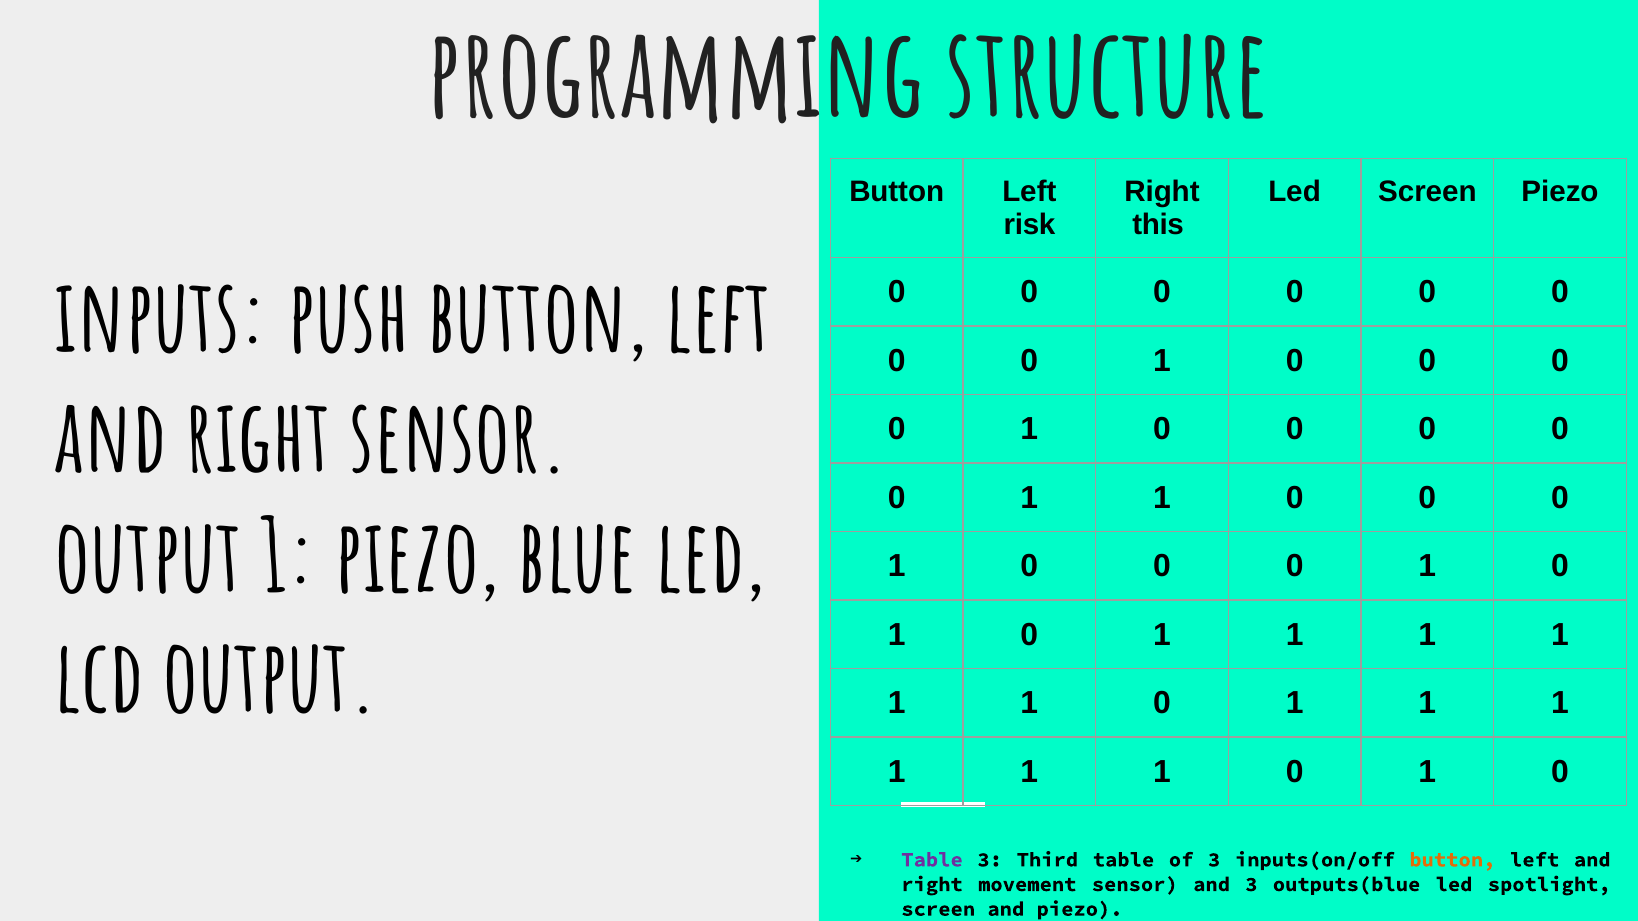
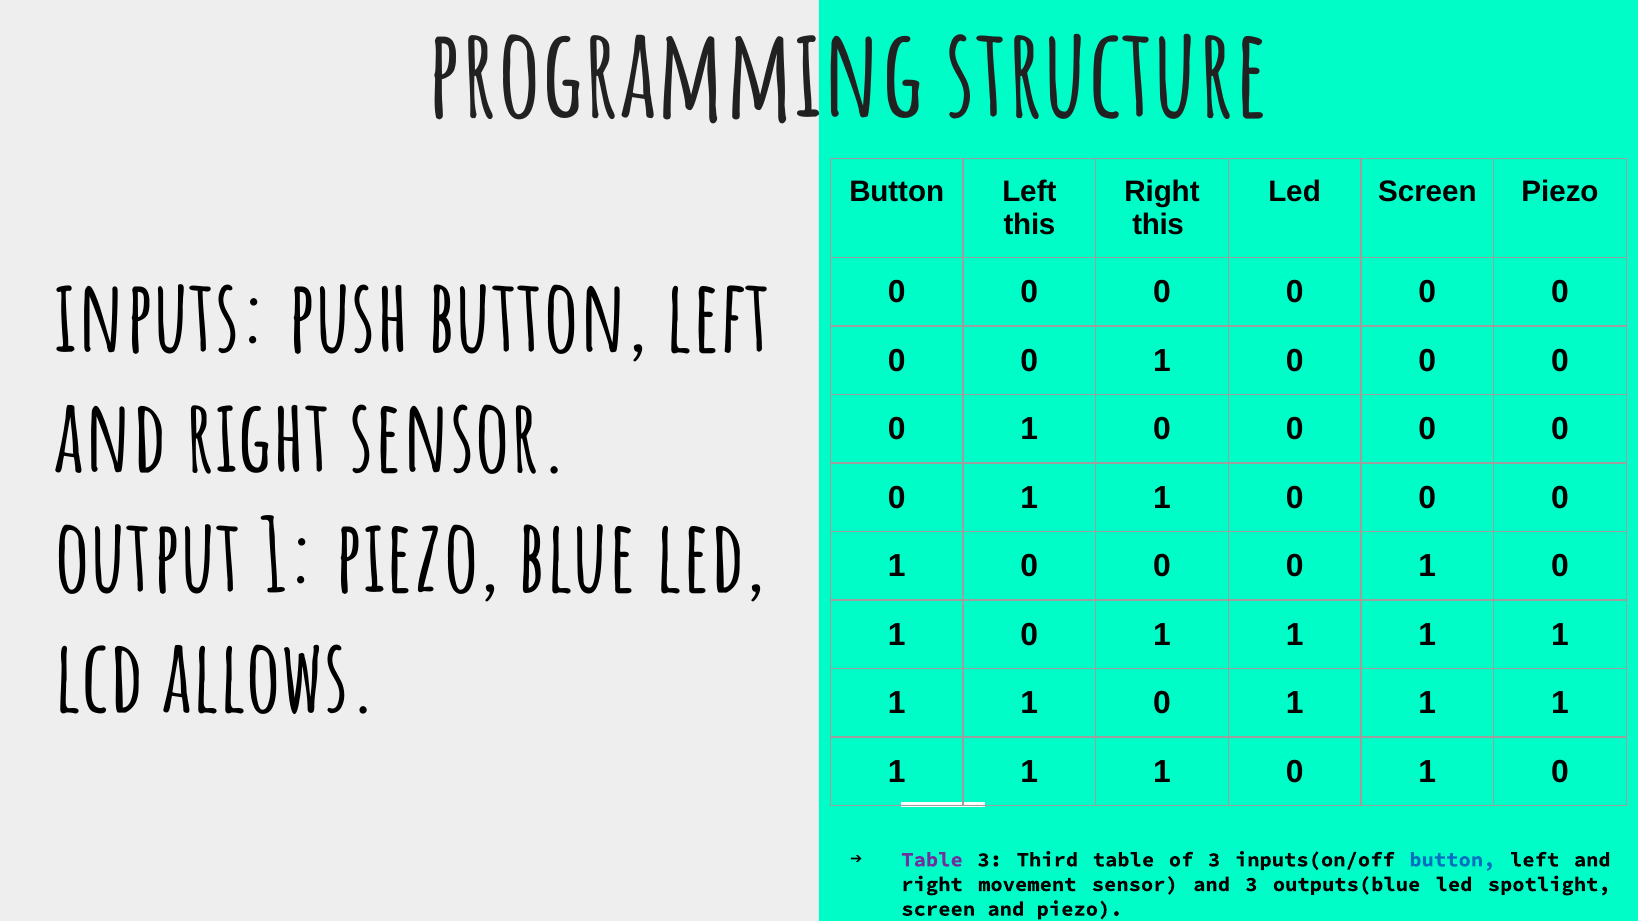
risk: risk -> this (1030, 225)
lcd output: output -> allows (270, 679)
button colour: orange -> blue (1452, 860)
